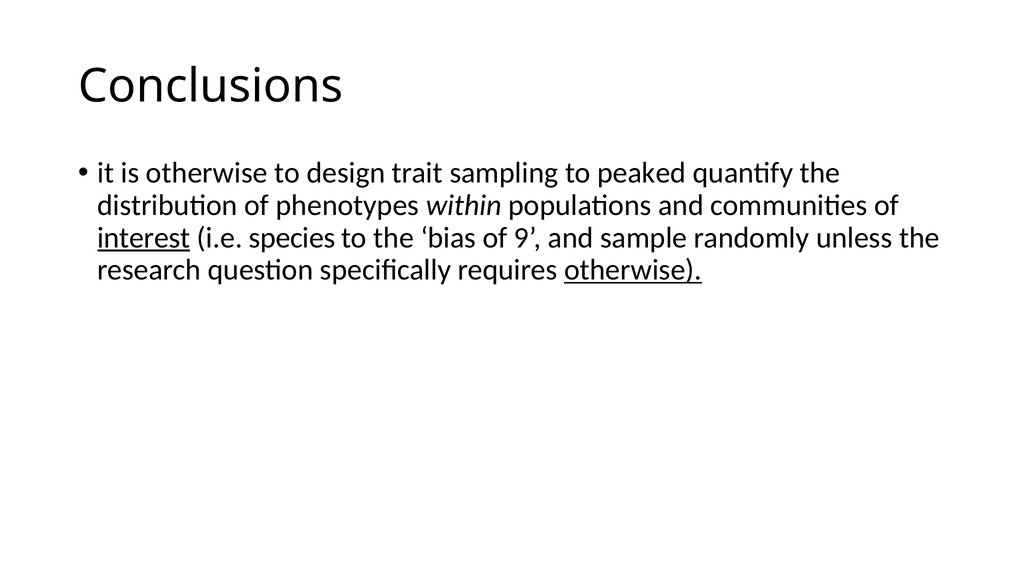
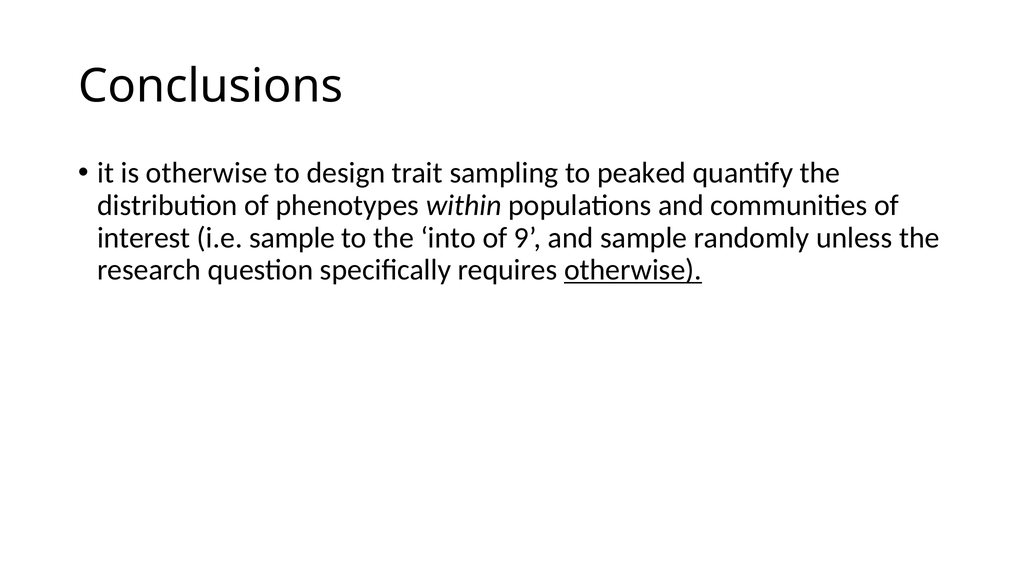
interest underline: present -> none (144, 238)
i.e species: species -> sample (292, 238)
bias: bias -> into (448, 238)
